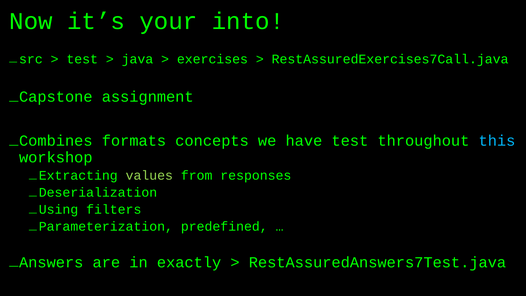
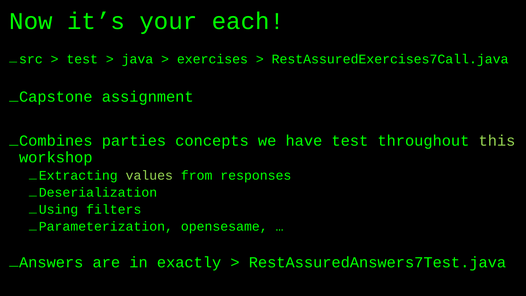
into: into -> each (248, 21)
formats: formats -> parties (134, 141)
this colour: light blue -> light green (497, 141)
predefined: predefined -> opensesame (224, 226)
